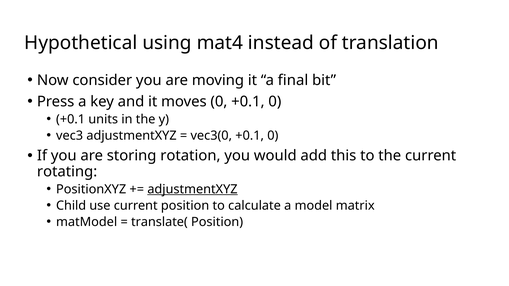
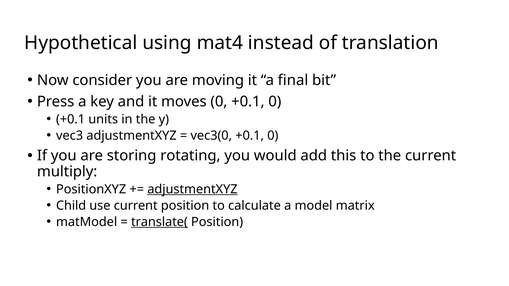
rotation: rotation -> rotating (190, 156)
rotating: rotating -> multiply (67, 172)
translate( underline: none -> present (159, 222)
